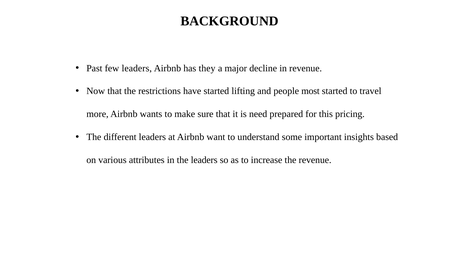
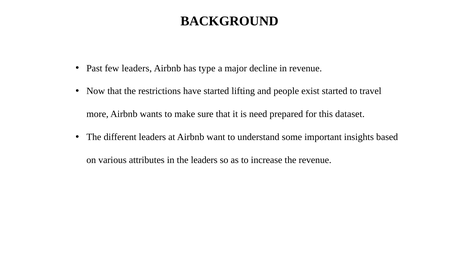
they: they -> type (207, 68)
most: most -> exist (310, 91)
pricing: pricing -> dataset (350, 114)
